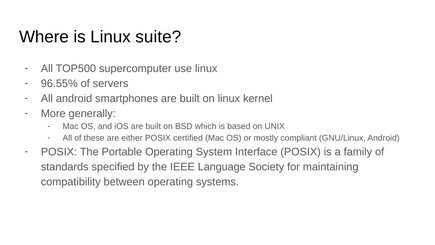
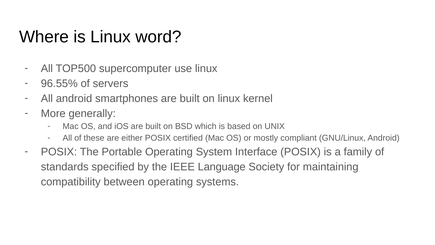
suite: suite -> word (158, 37)
